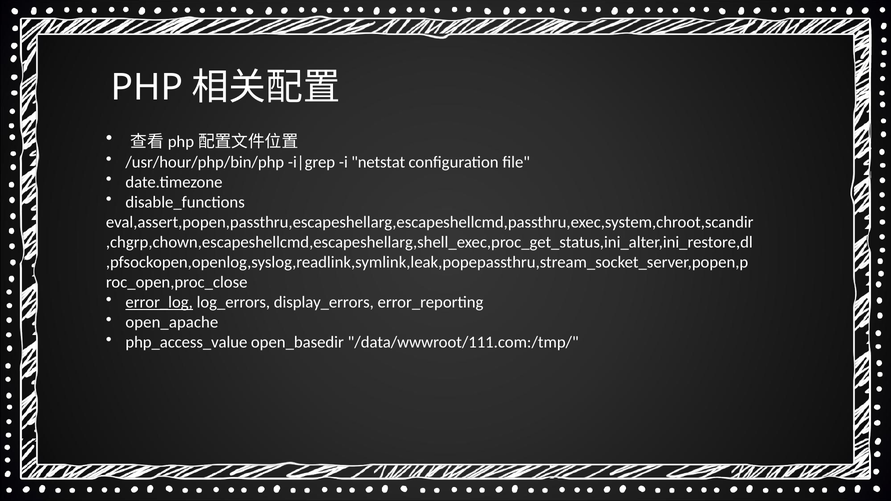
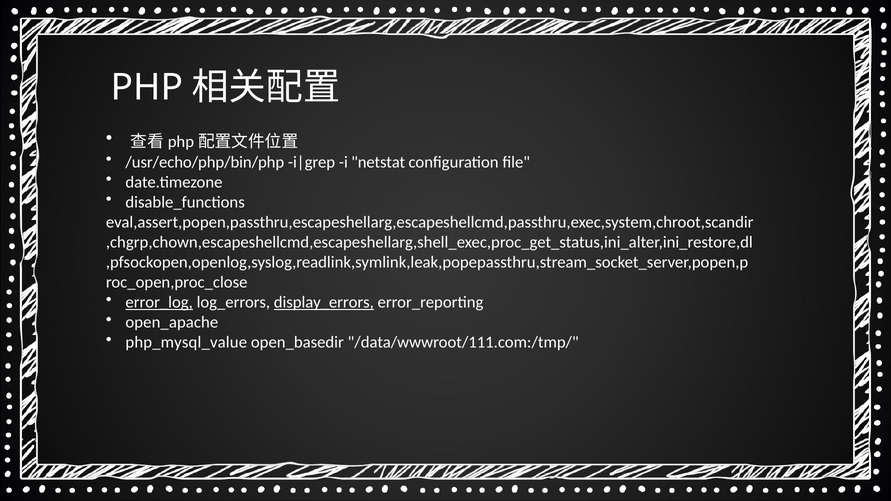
/usr/hour/php/bin/php: /usr/hour/php/bin/php -> /usr/echo/php/bin/php (205, 162)
display_errors underline: none -> present (324, 302)
php_access_value: php_access_value -> php_mysql_value (186, 343)
